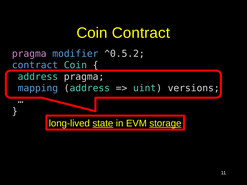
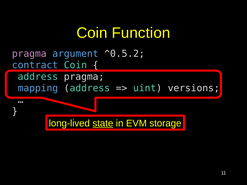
Coin Contract: Contract -> Function (141, 33)
modifier: modifier -> argument (75, 54)
storage underline: present -> none (165, 123)
